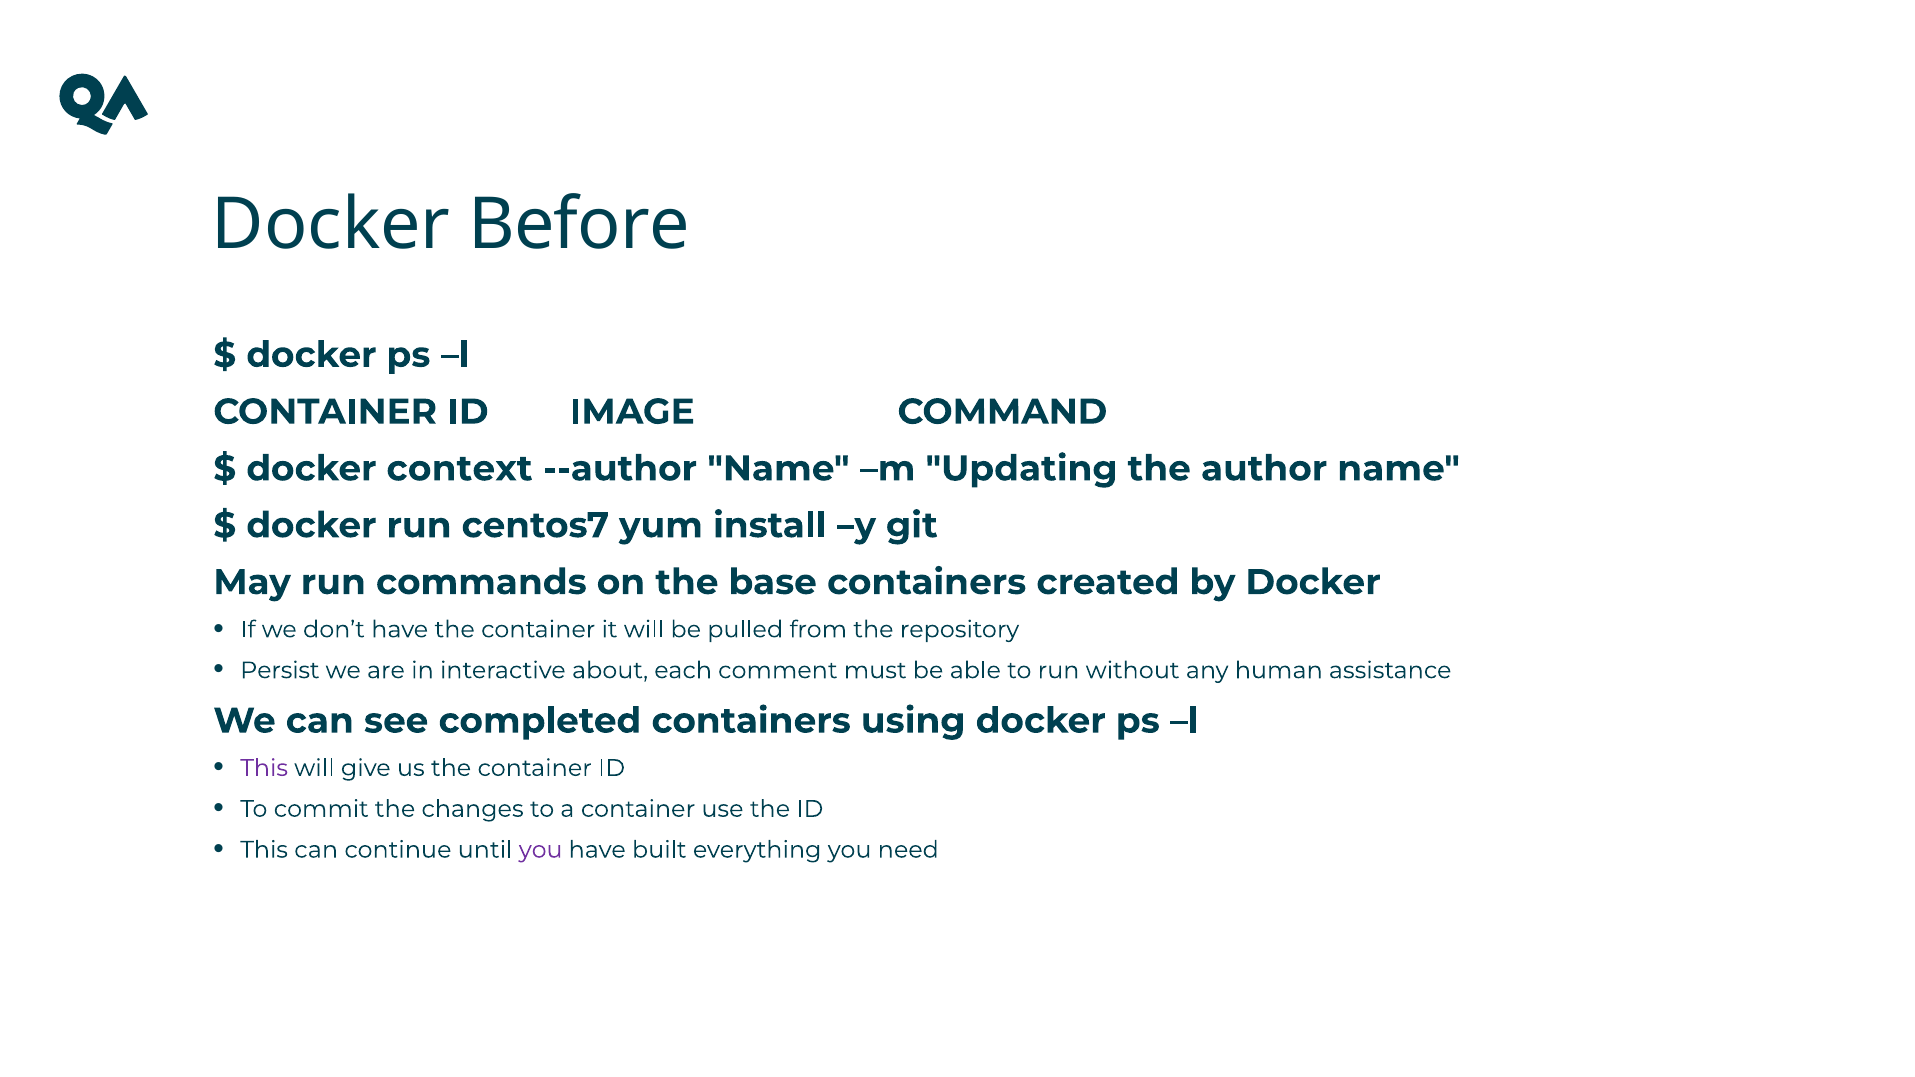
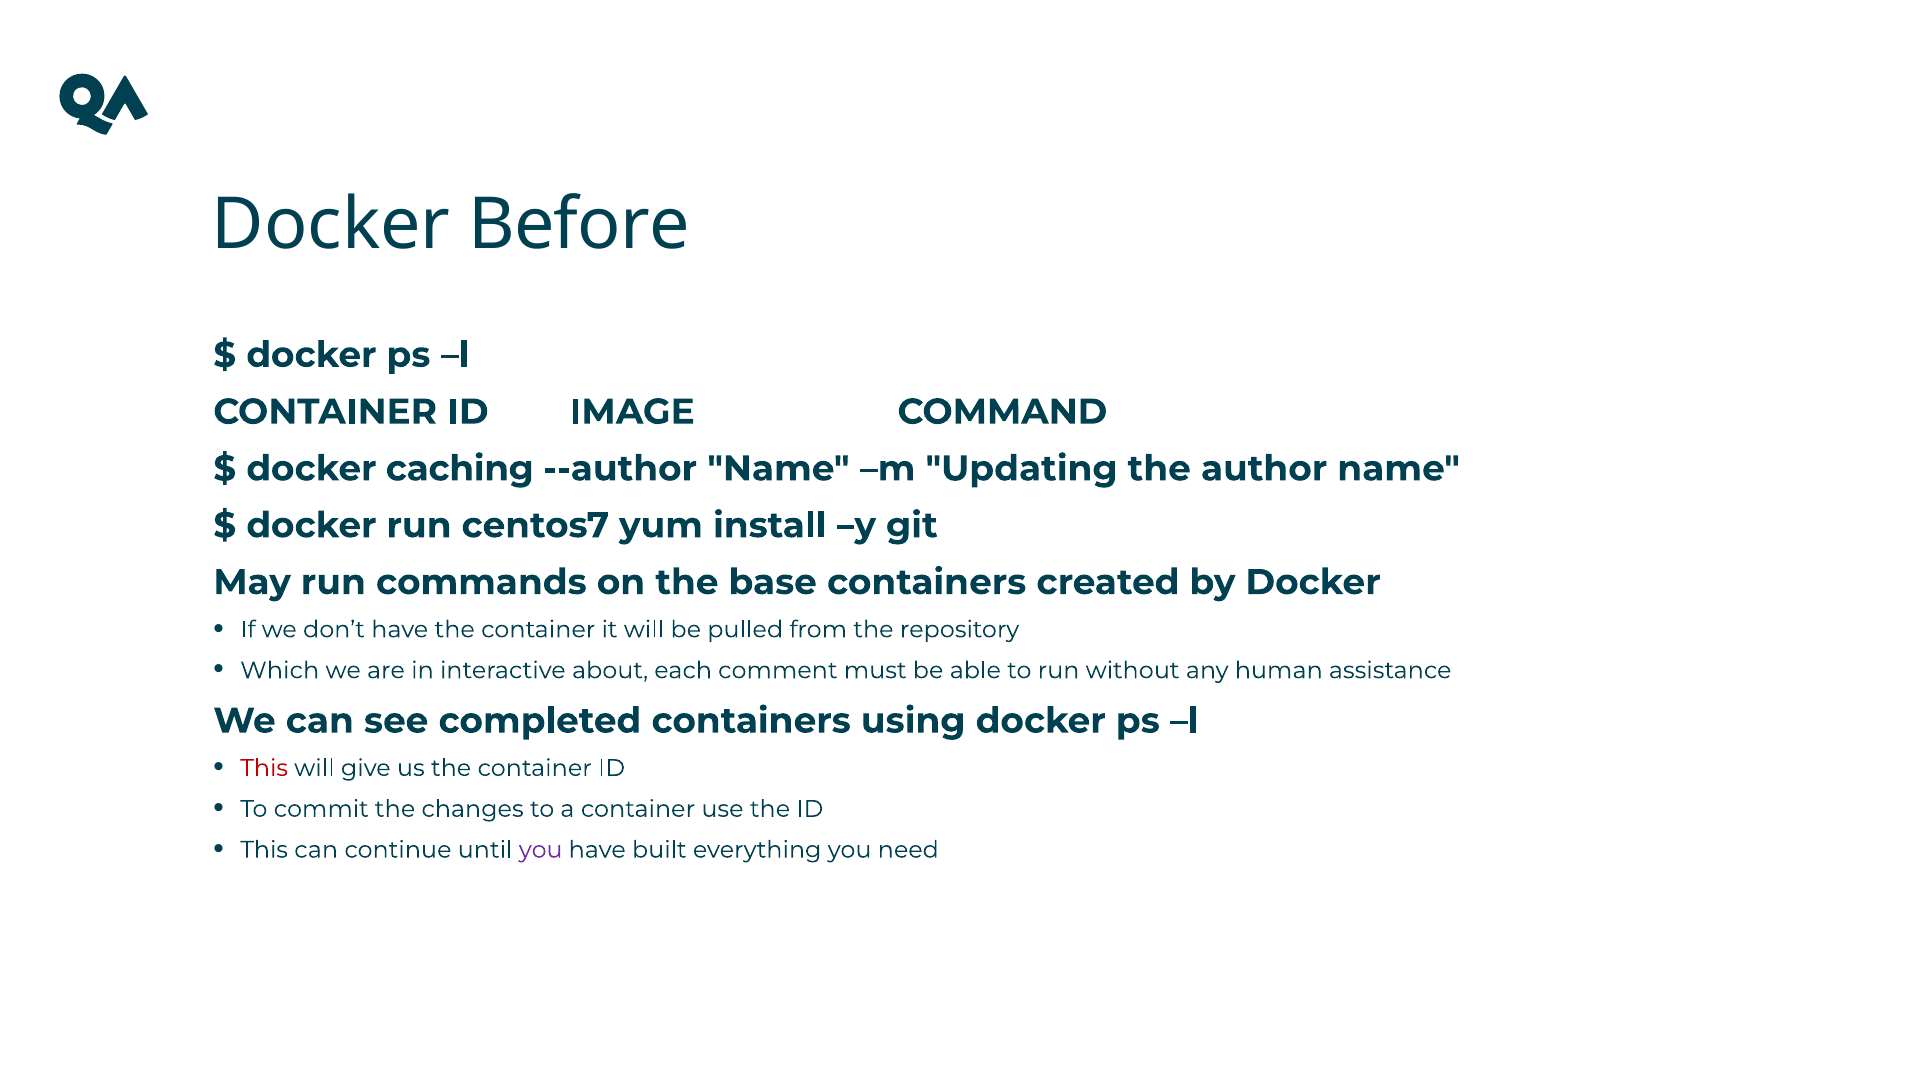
context: context -> caching (460, 469)
Persist: Persist -> Which (280, 670)
This colour: purple -> red (264, 768)
